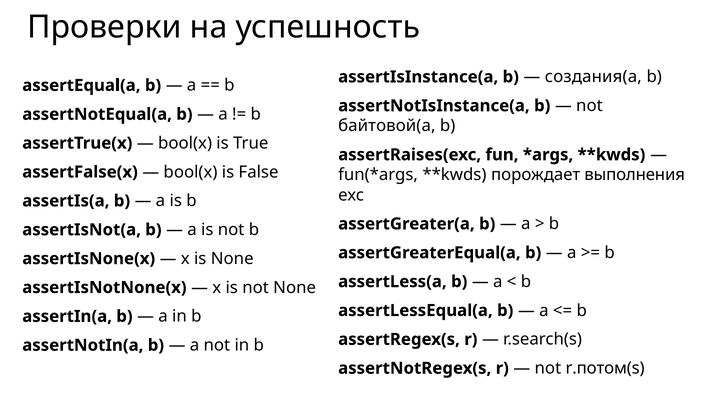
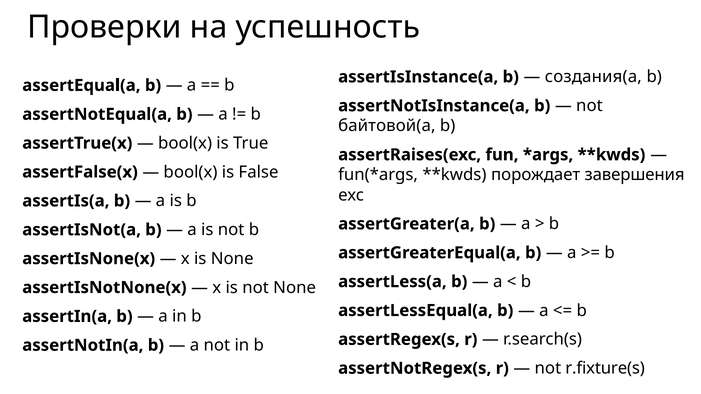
выполнения: выполнения -> завершения (635, 175)
r.потом(s: r.потом(s -> r.fixture(s (605, 369)
